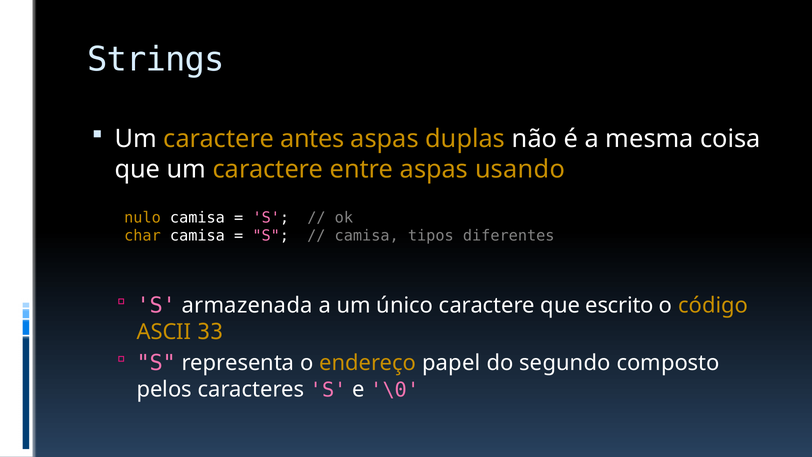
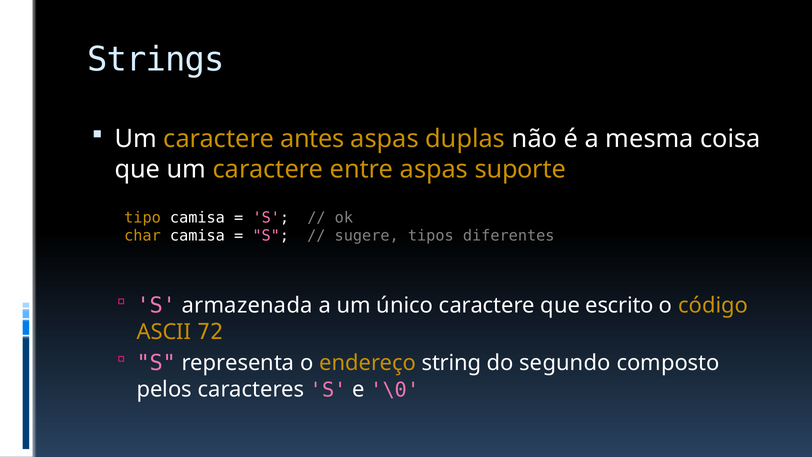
usando: usando -> suporte (520, 169)
nulo: nulo -> tipo (143, 218)
camisa: camisa -> sugere (367, 236)
33: 33 -> 72 (210, 332)
papel: papel -> string (452, 363)
